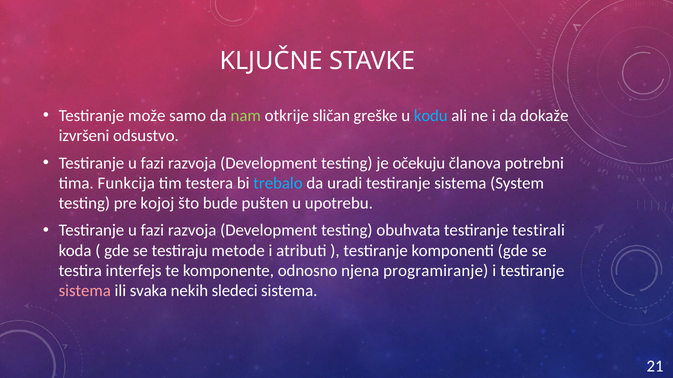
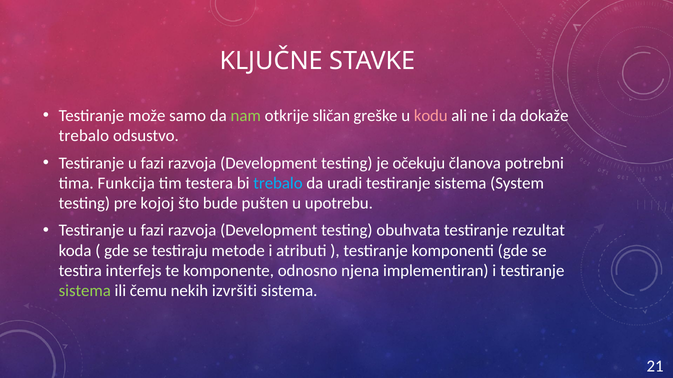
kodu colour: light blue -> pink (431, 116)
izvršeni: izvršeni -> trebalo (84, 136)
testirali: testirali -> rezultat (539, 231)
programiranje: programiranje -> implementiran (436, 271)
sistema colour: pink -> light green (85, 291)
svaka: svaka -> čemu (148, 291)
sledeci: sledeci -> izvršiti (235, 291)
